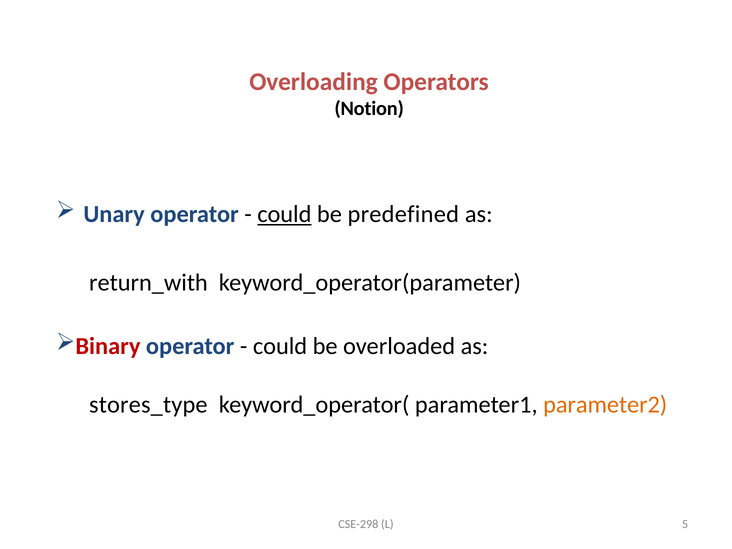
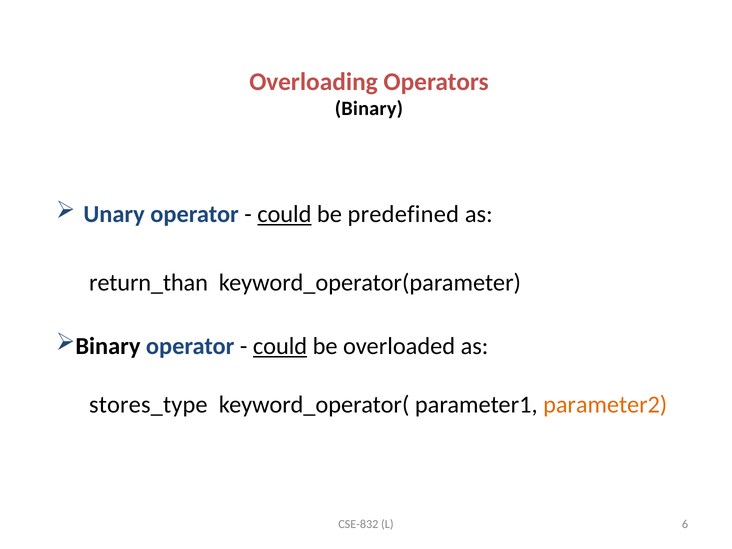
Notion: Notion -> Binary (369, 109)
return_with: return_with -> return_than (149, 283)
Binary colour: red -> black (108, 346)
could underline: none -> present (280, 346)
CSE-298: CSE-298 -> CSE-832 (358, 524)
5: 5 -> 6 (685, 524)
